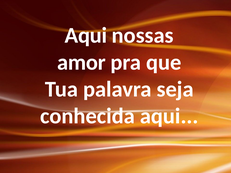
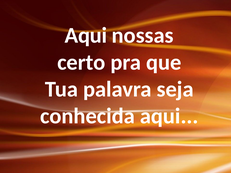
amor: amor -> certo (81, 62)
